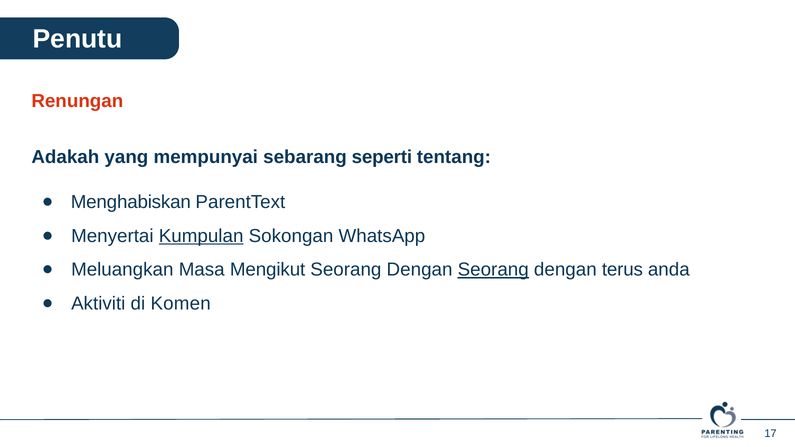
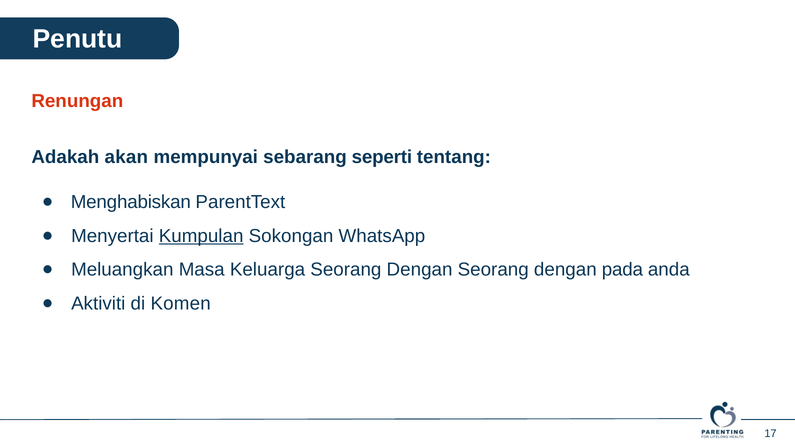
yang: yang -> akan (126, 157)
Mengikut: Mengikut -> Keluarga (268, 270)
Seorang underline: present -> none (493, 270)
terus: terus -> pada (622, 270)
